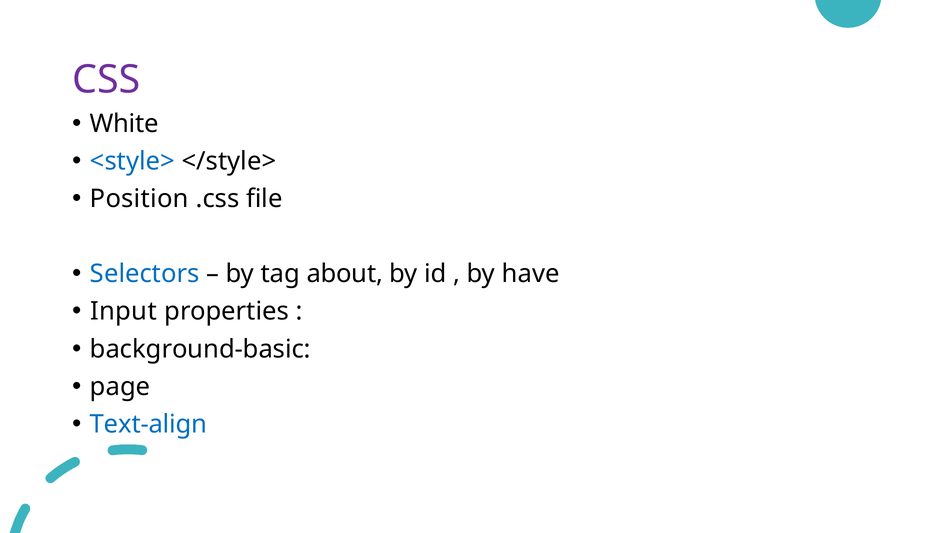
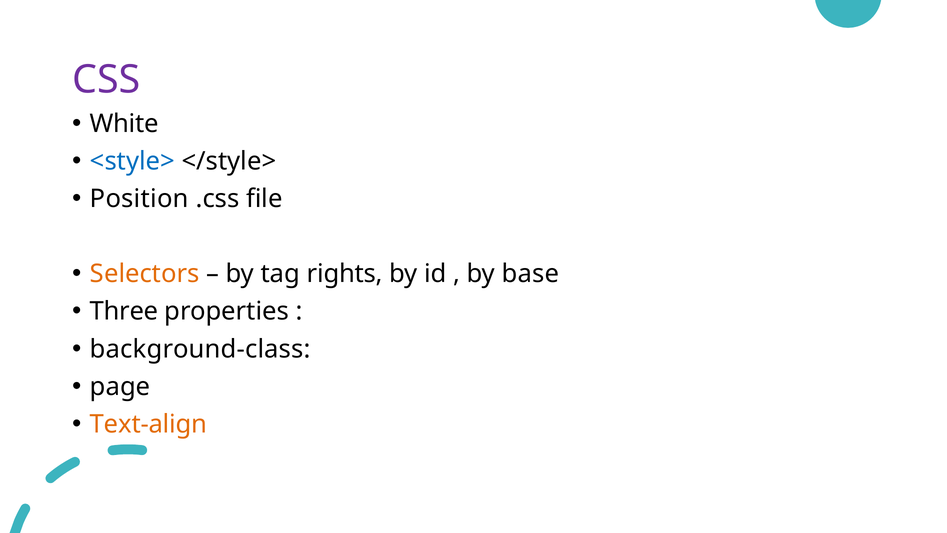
Selectors colour: blue -> orange (145, 274)
about: about -> rights (345, 274)
have: have -> base (531, 274)
Input: Input -> Three (124, 311)
background-basic: background-basic -> background-class (200, 349)
Text-align colour: blue -> orange (148, 424)
